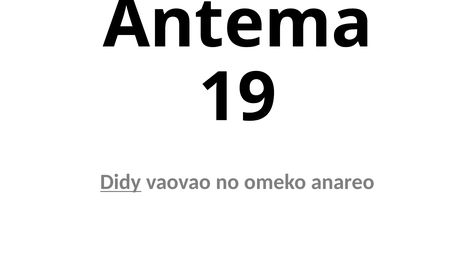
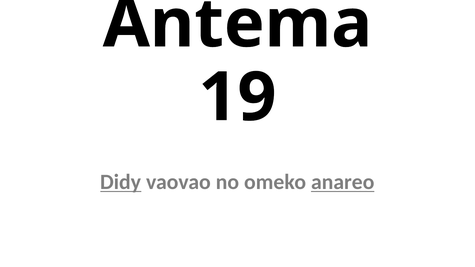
anareo underline: none -> present (343, 182)
